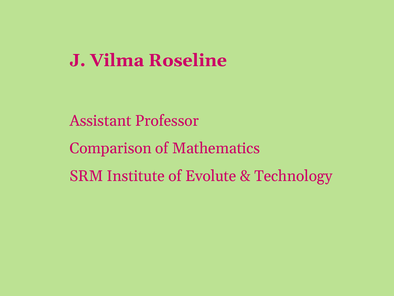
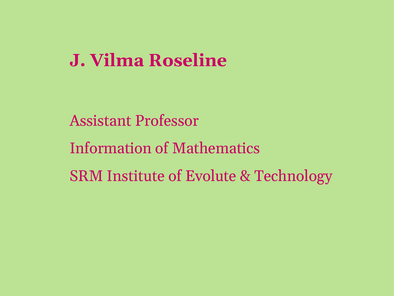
Comparison: Comparison -> Information (111, 148)
